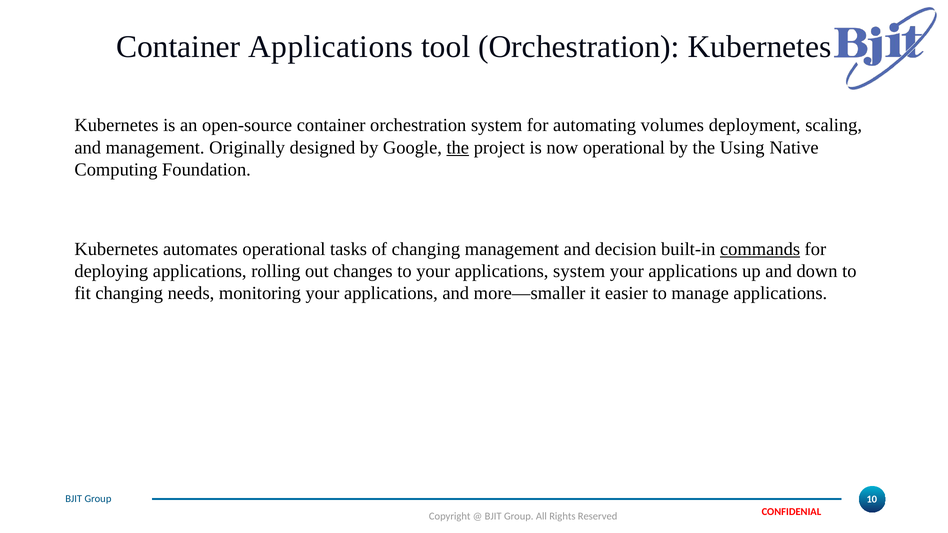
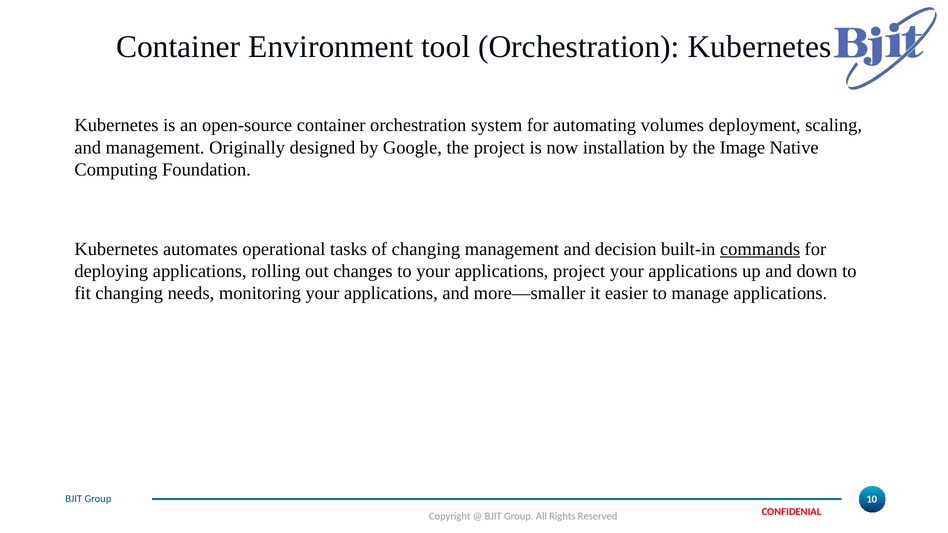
Container Applications: Applications -> Environment (331, 47)
the underline: present -> none (458, 147)
now operational: operational -> installation (624, 147)
Using: Using -> Image (742, 147)
applications system: system -> project (579, 271)
